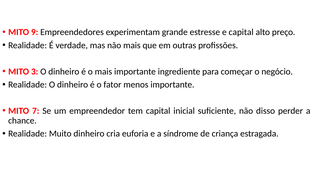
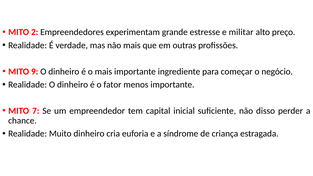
9: 9 -> 2 (35, 32)
e capital: capital -> militar (241, 32)
3: 3 -> 9 (35, 72)
